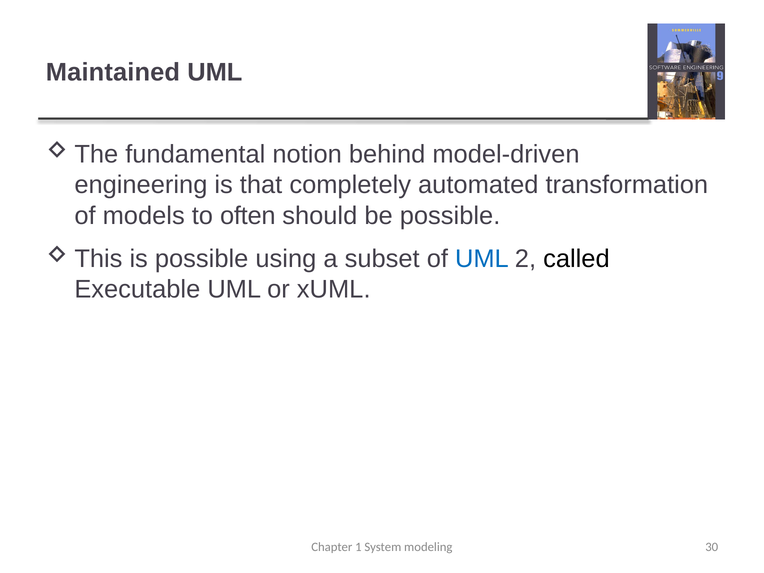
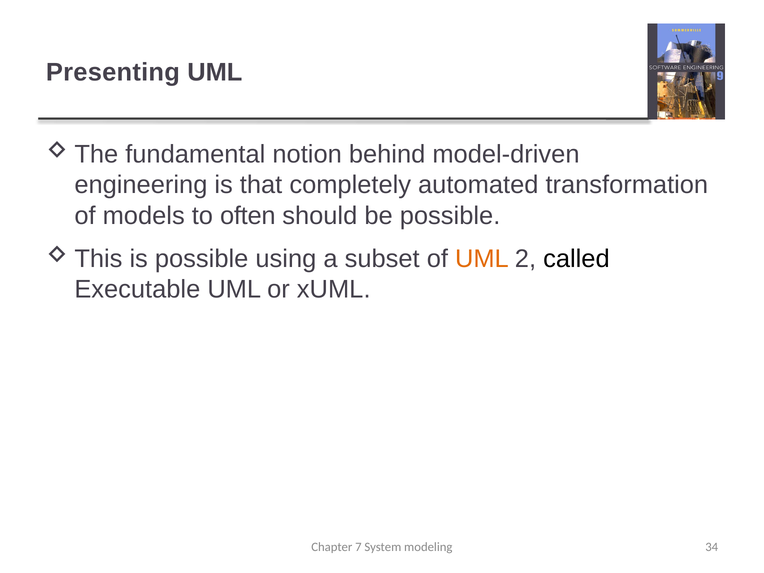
Maintained: Maintained -> Presenting (113, 72)
UML colour: blue -> orange (482, 259)
1: 1 -> 7 (358, 547)
30: 30 -> 34 (712, 547)
